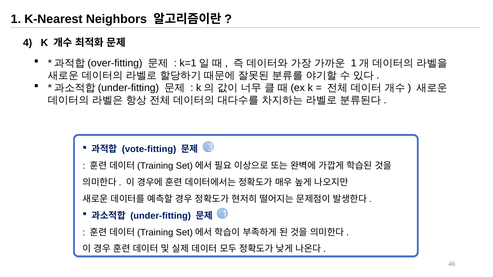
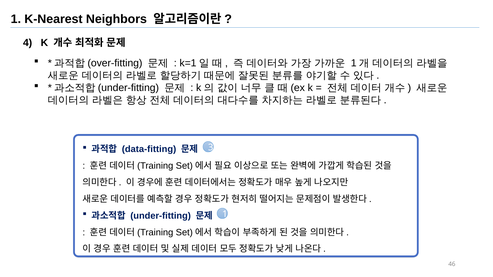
vote-fitting: vote-fitting -> data-fitting (149, 149)
